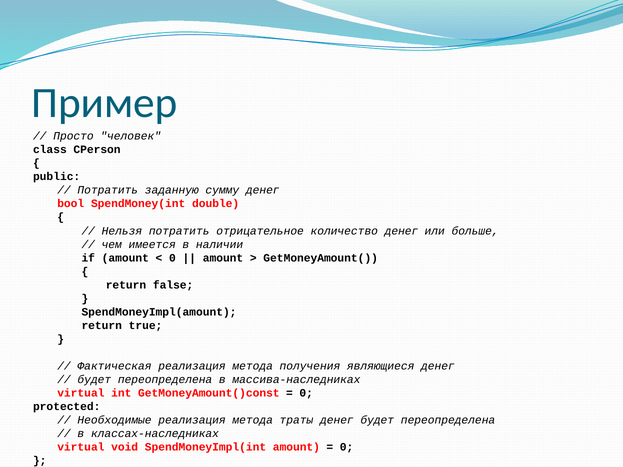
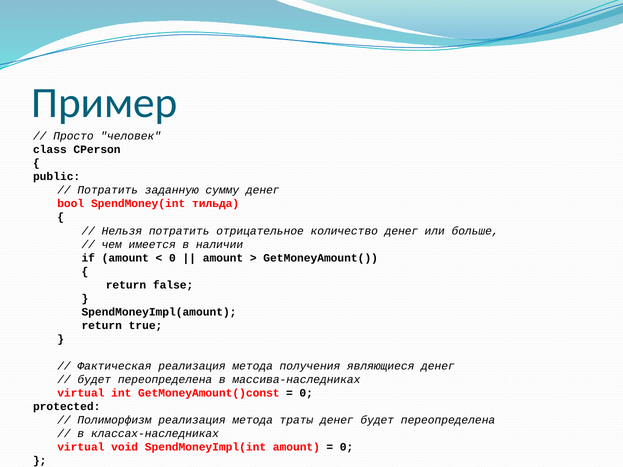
double: double -> тильда (216, 204)
Необходимые: Необходимые -> Полиморфизм (115, 420)
